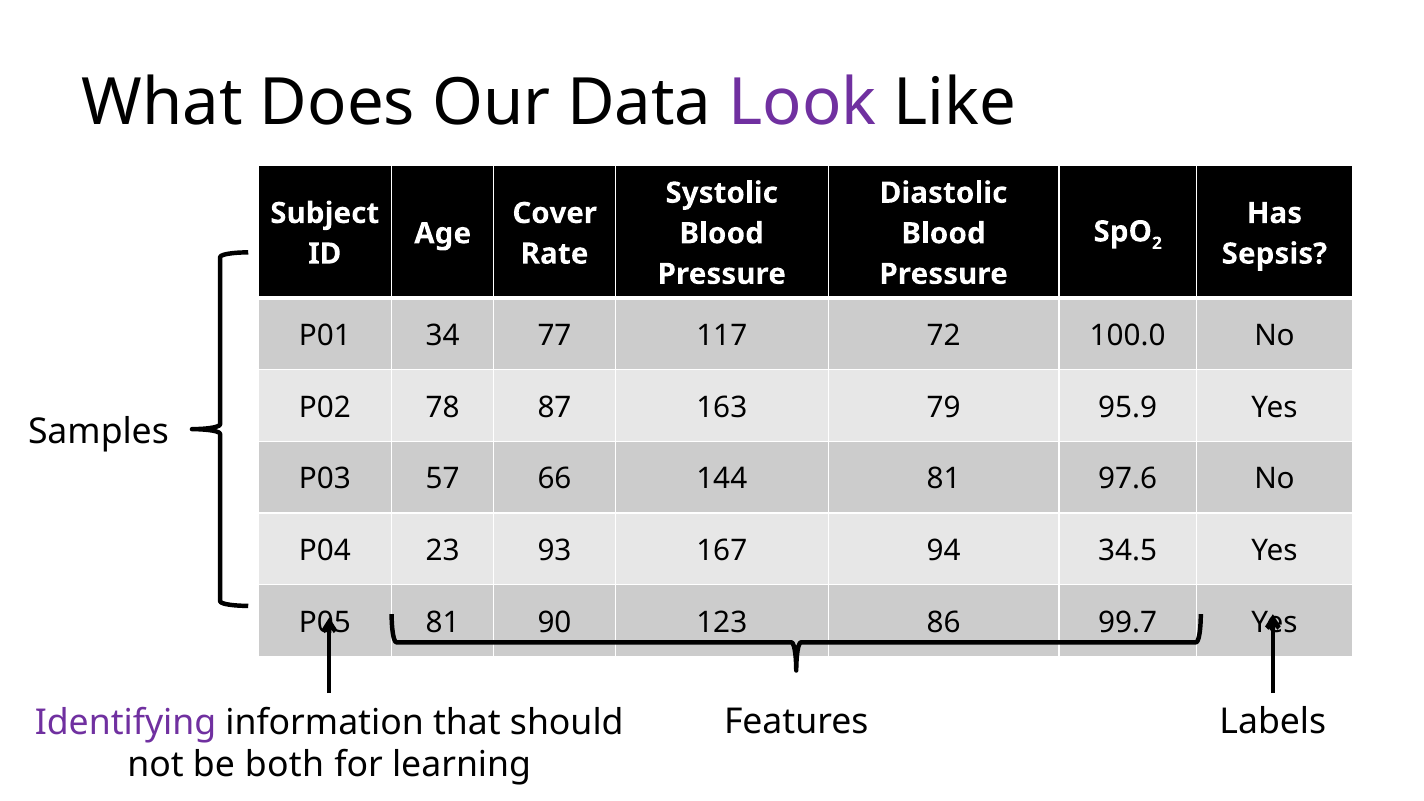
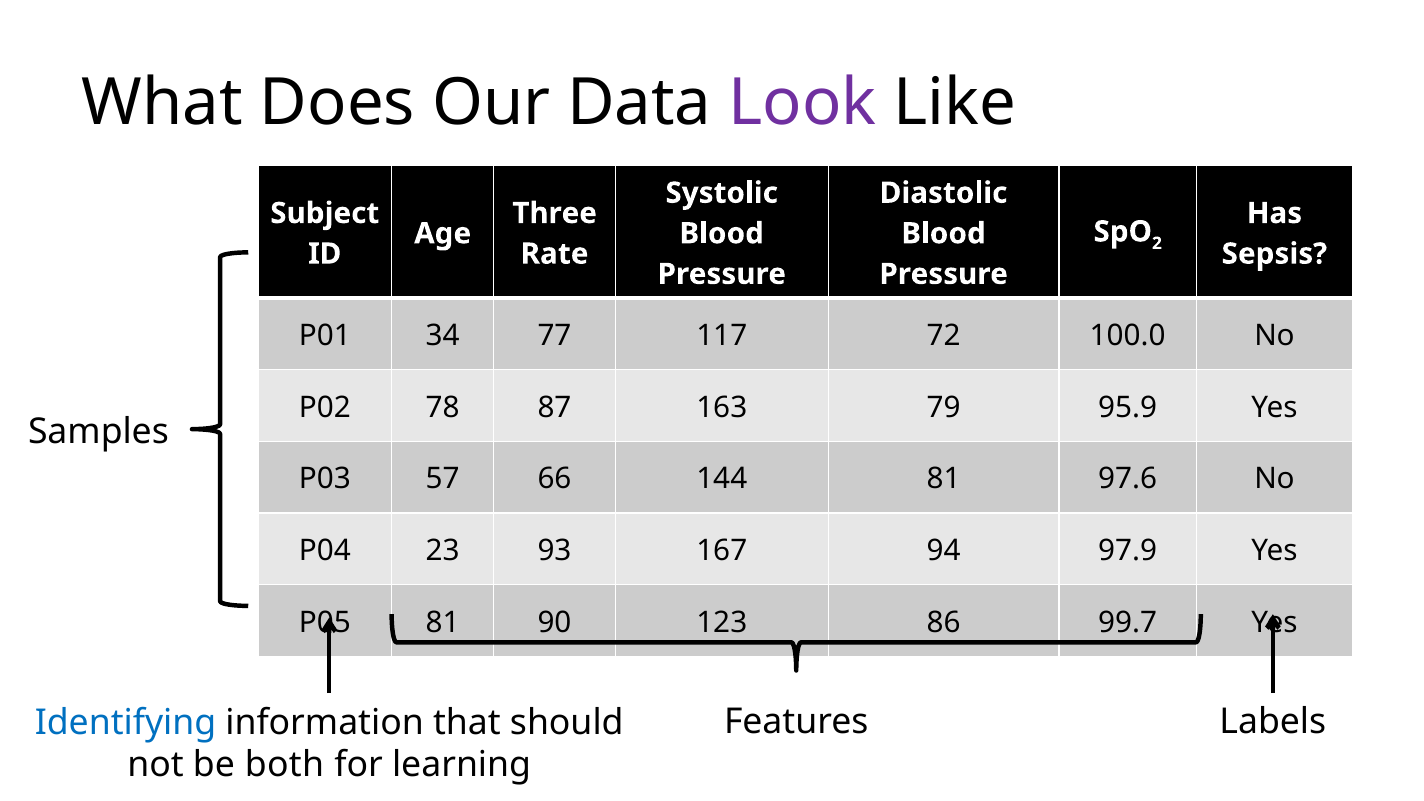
Cover: Cover -> Three (555, 213)
34.5: 34.5 -> 97.9 (1128, 551)
Identifying colour: purple -> blue (125, 722)
